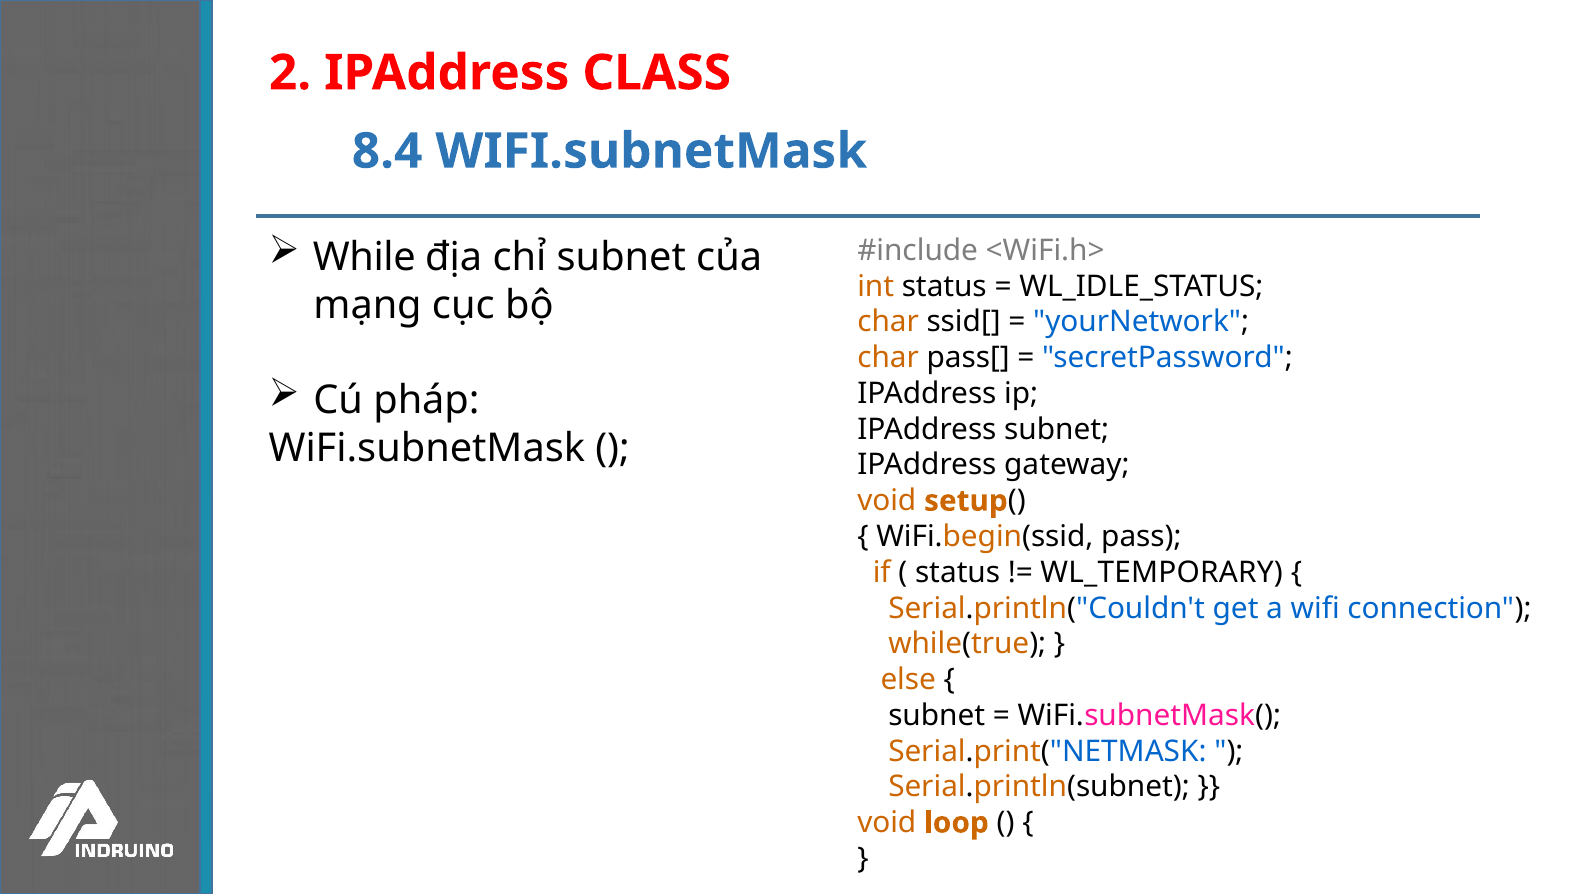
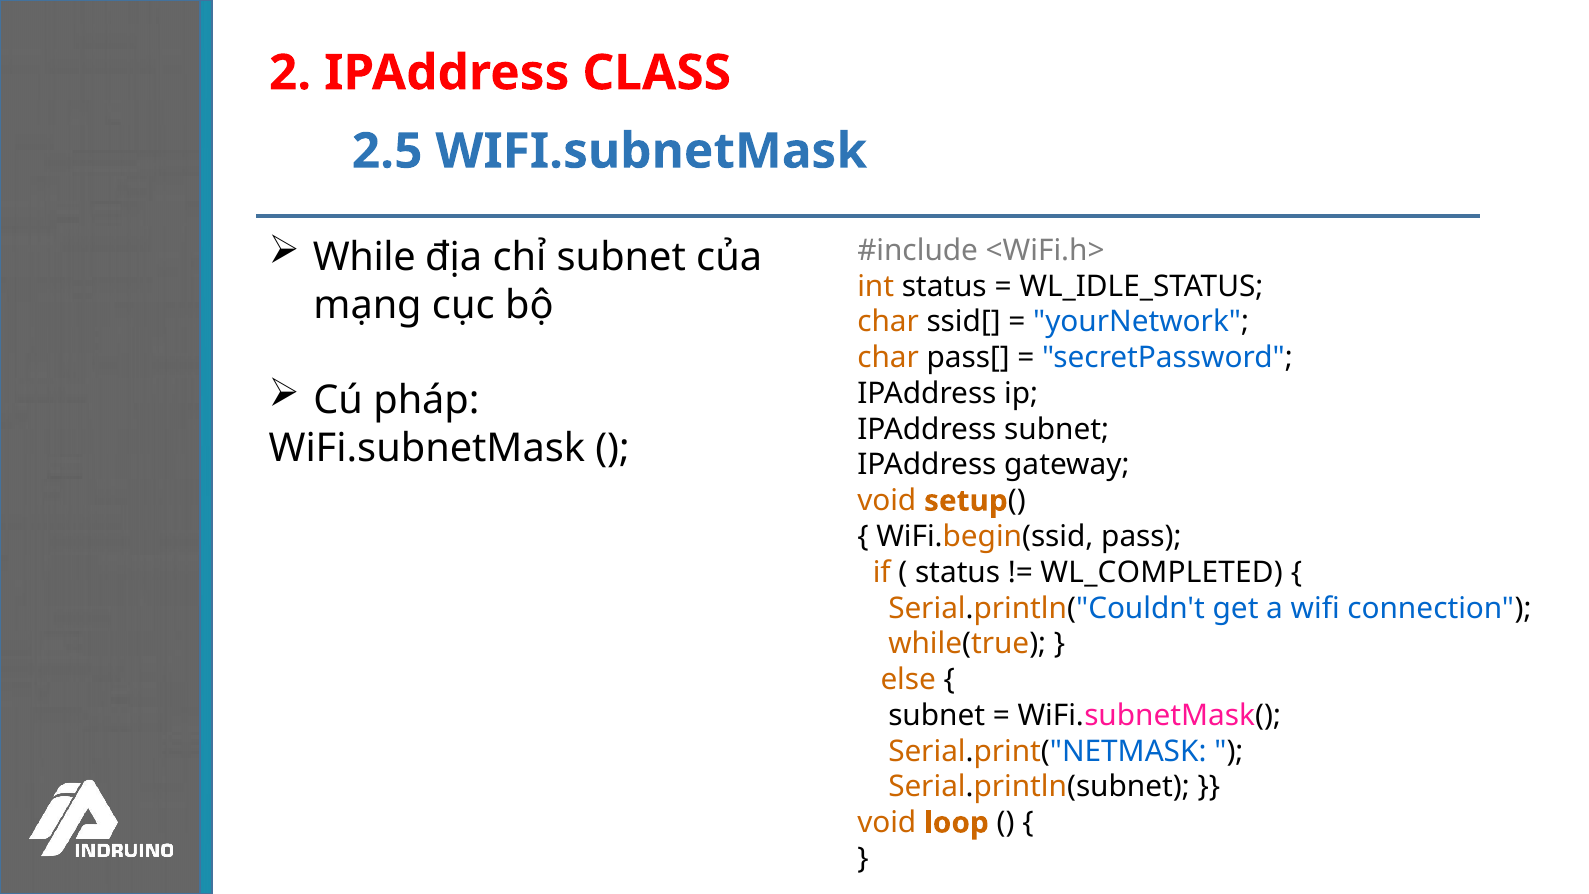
8.4: 8.4 -> 2.5 (387, 151)
WL_TEMPORARY: WL_TEMPORARY -> WL_COMPLETED (1162, 572)
